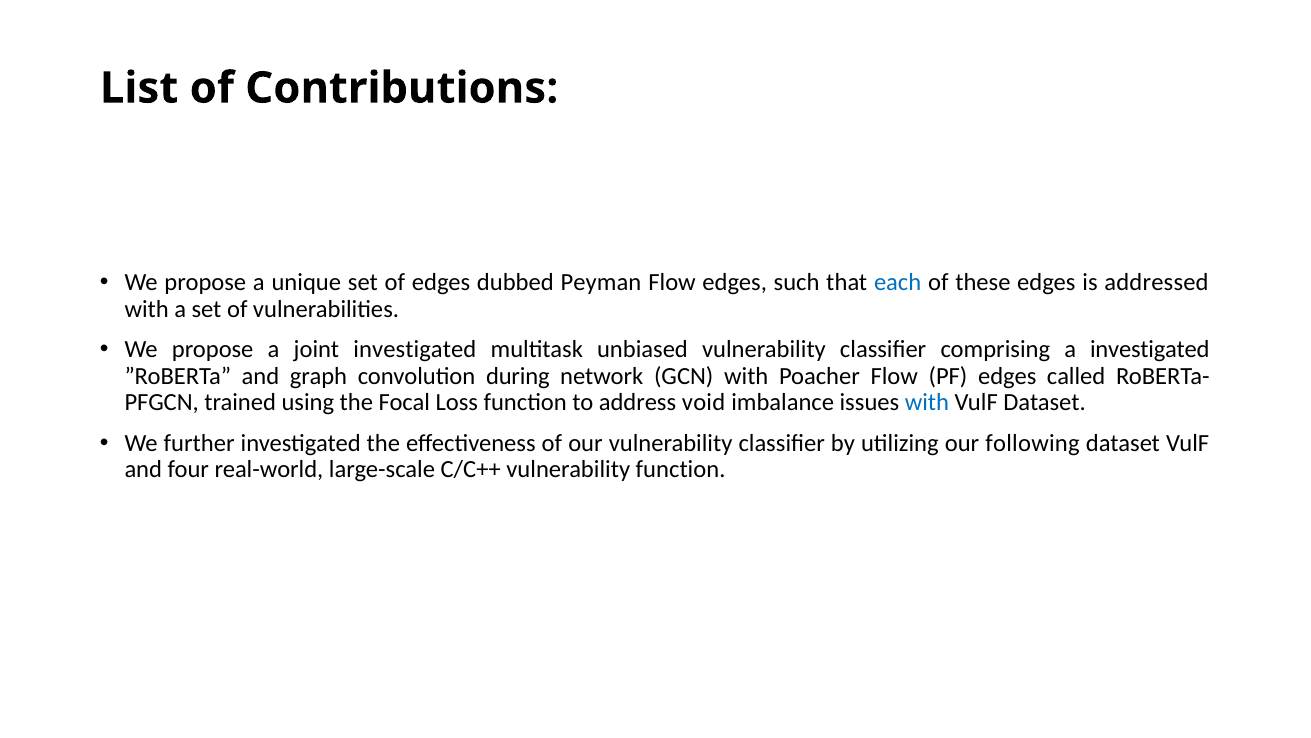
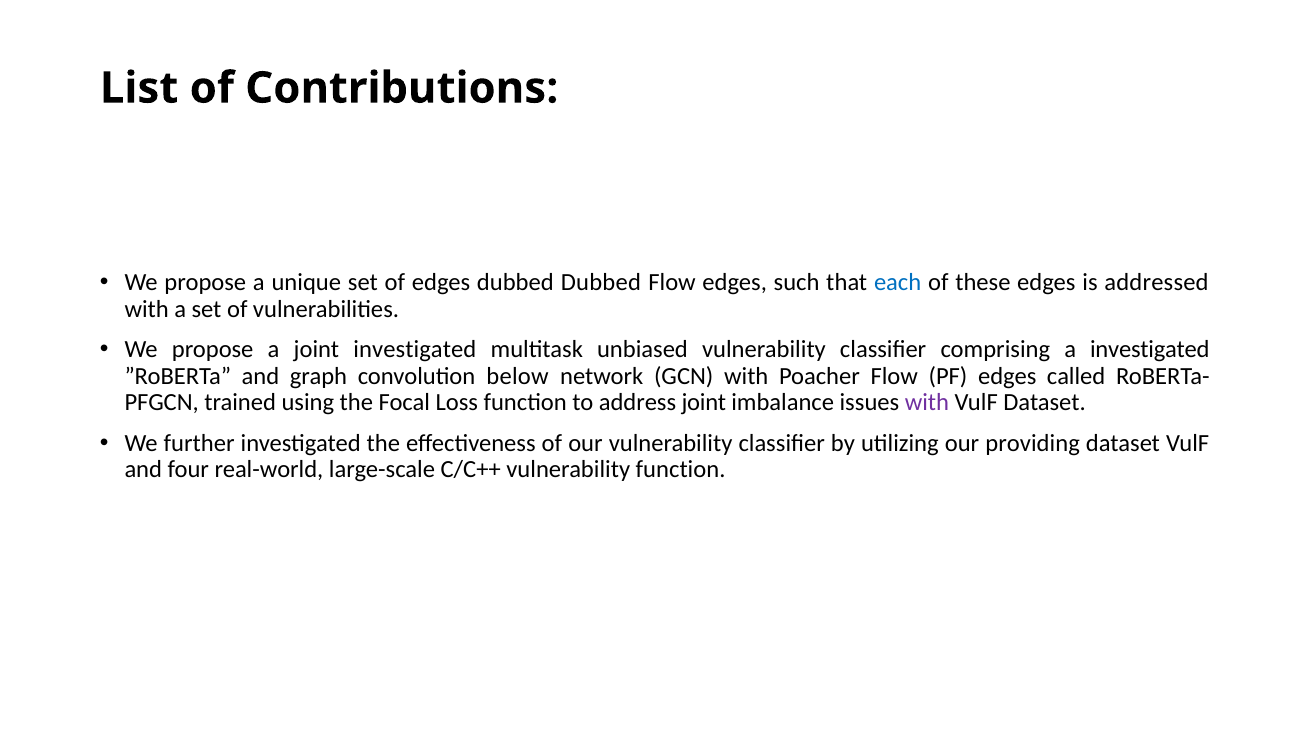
dubbed Peyman: Peyman -> Dubbed (601, 282)
during: during -> below (518, 376)
address void: void -> joint (704, 402)
with colour: blue -> purple (927, 402)
following: following -> providing (1033, 443)
